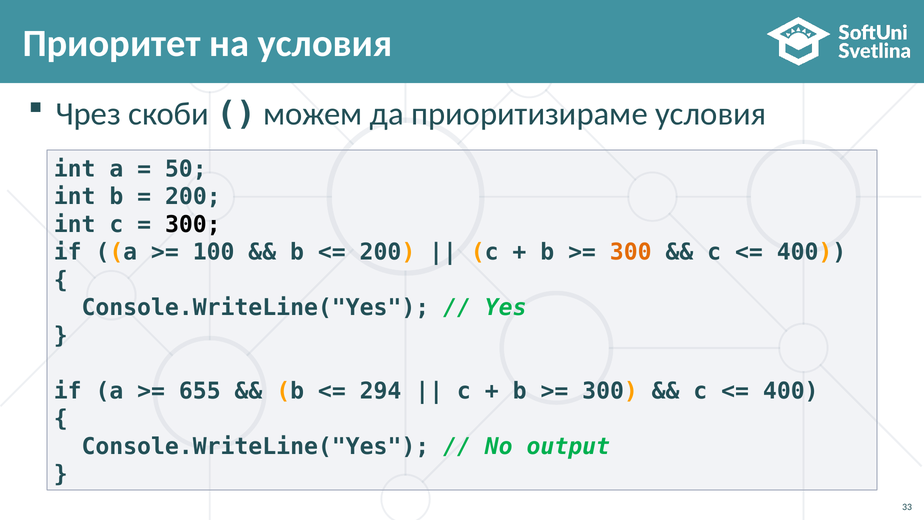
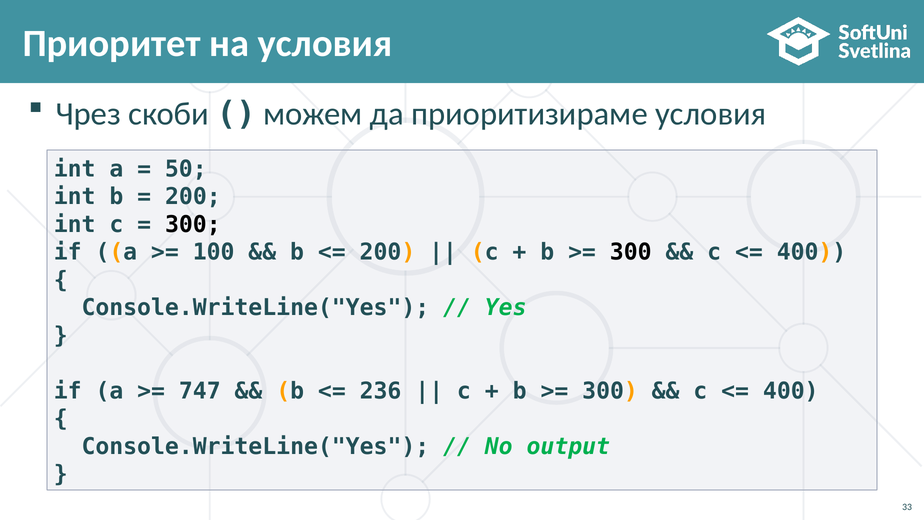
300 colour: orange -> black (631, 252)
655: 655 -> 747 (200, 391)
294: 294 -> 236 (381, 391)
